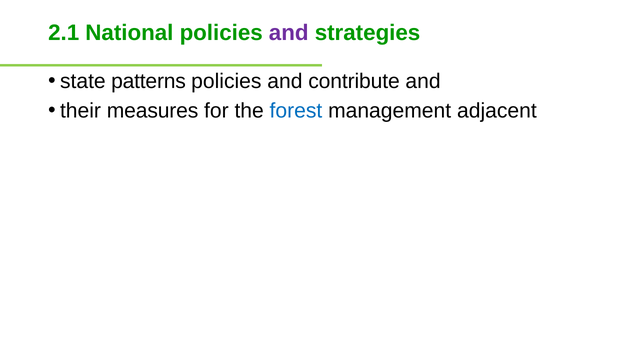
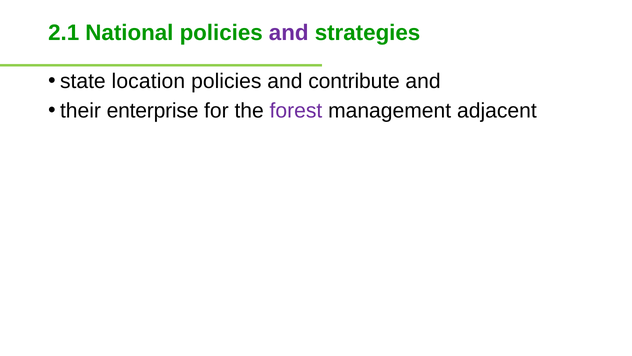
patterns: patterns -> location (148, 81)
measures: measures -> enterprise (153, 110)
forest colour: blue -> purple (296, 110)
